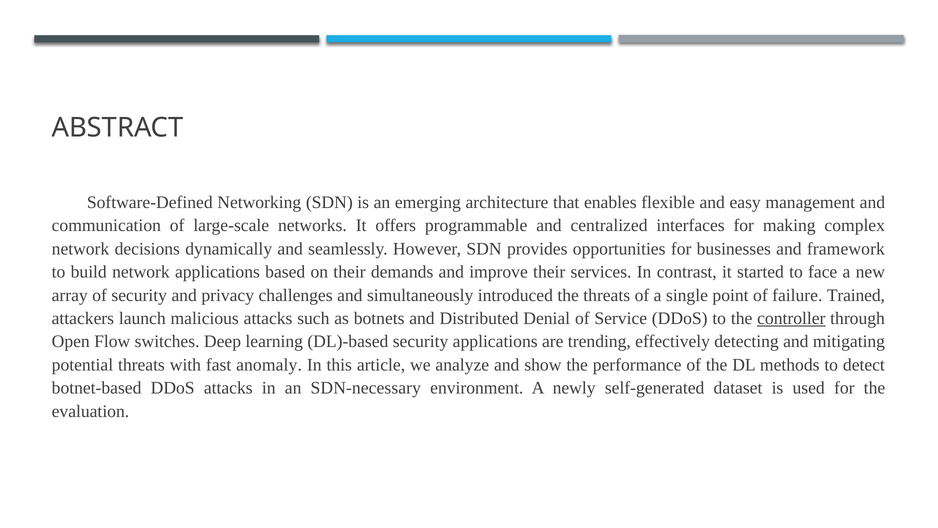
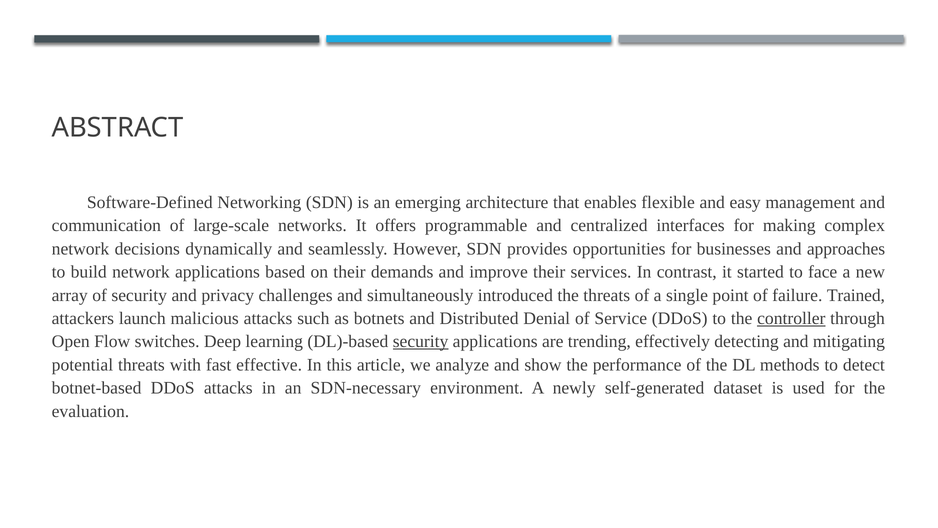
framework: framework -> approaches (846, 249)
security underline: none -> present (421, 341)
anomaly: anomaly -> effective (269, 365)
